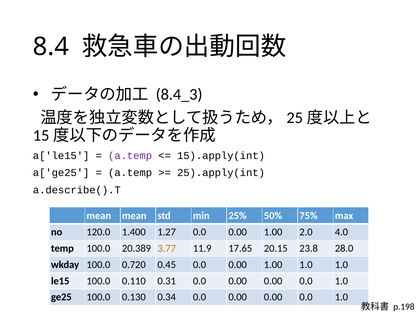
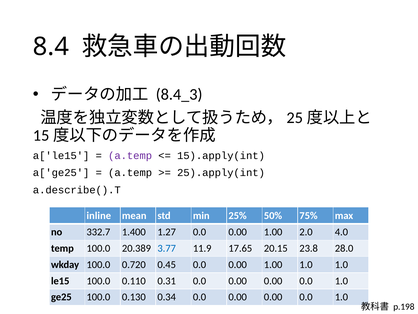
mean: mean -> inline (99, 215)
120.0: 120.0 -> 332.7 (98, 232)
3.77 colour: orange -> blue (167, 248)
